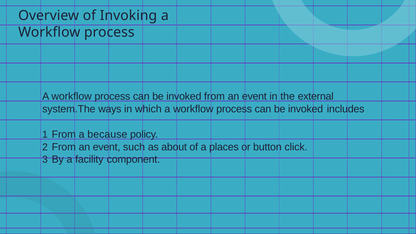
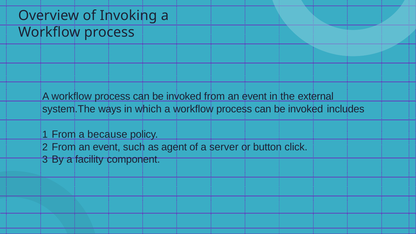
about: about -> agent (174, 147)
places: places -> server (224, 147)
